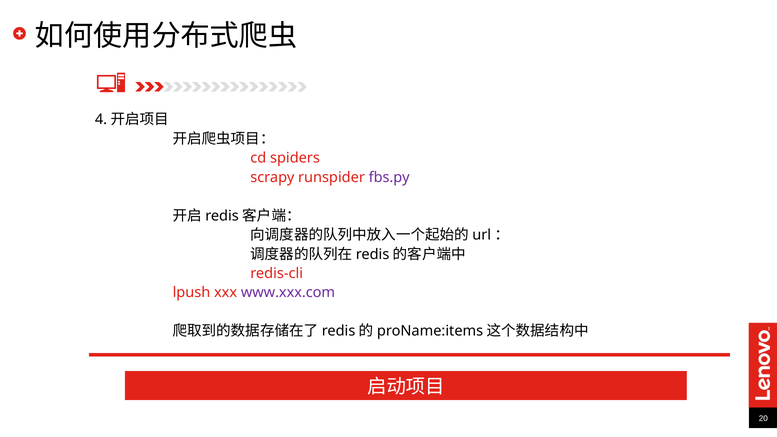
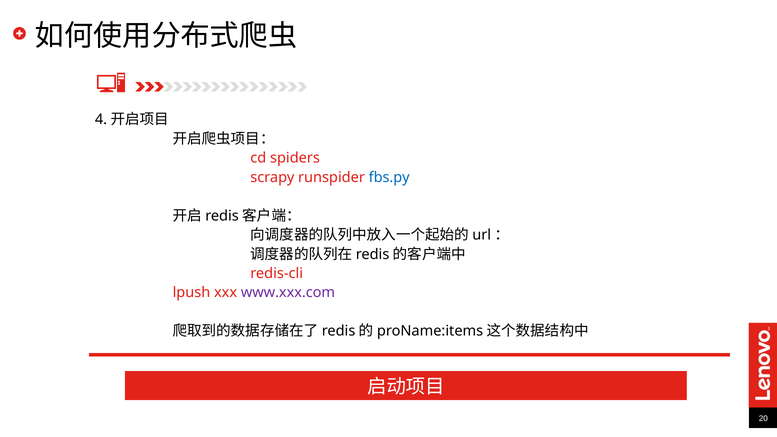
fbs.py colour: purple -> blue (389, 177)
